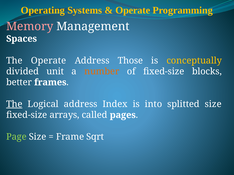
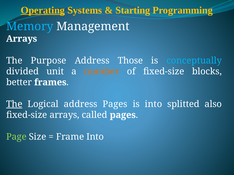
Operating underline: none -> present (43, 10)
Operate: Operate -> Starting (133, 10)
Memory colour: pink -> light blue (30, 27)
Spaces: Spaces -> Arrays (22, 39)
The Operate: Operate -> Purpose (49, 61)
conceptually colour: yellow -> light blue (194, 61)
address Index: Index -> Pages (115, 104)
splitted size: size -> also (213, 104)
Frame Sqrt: Sqrt -> Into (95, 137)
